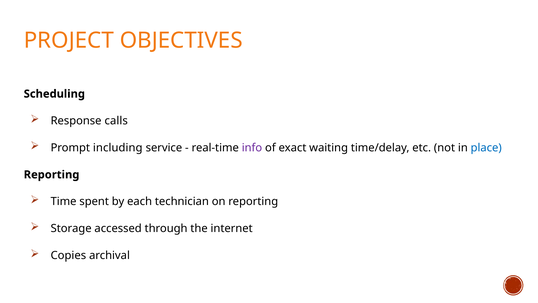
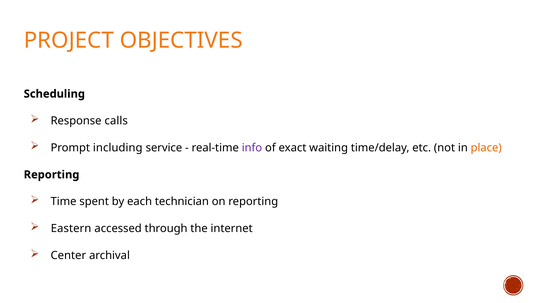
place colour: blue -> orange (486, 148)
Storage: Storage -> Eastern (71, 228)
Copies: Copies -> Center (68, 255)
